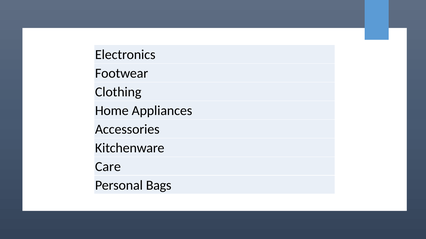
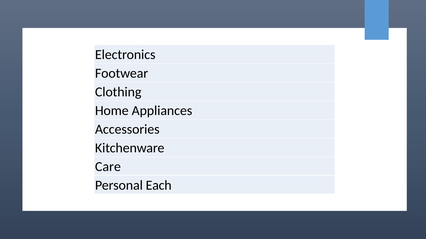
Bags: Bags -> Each (159, 186)
